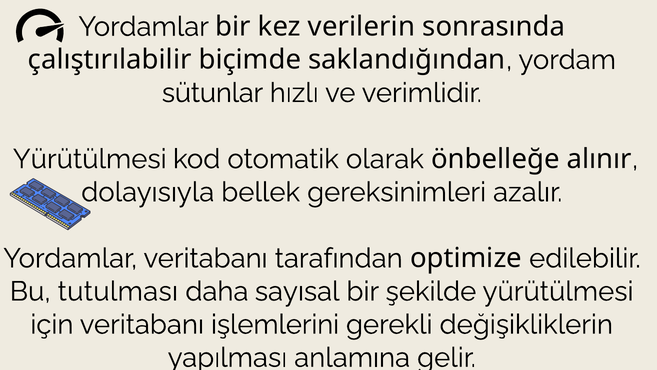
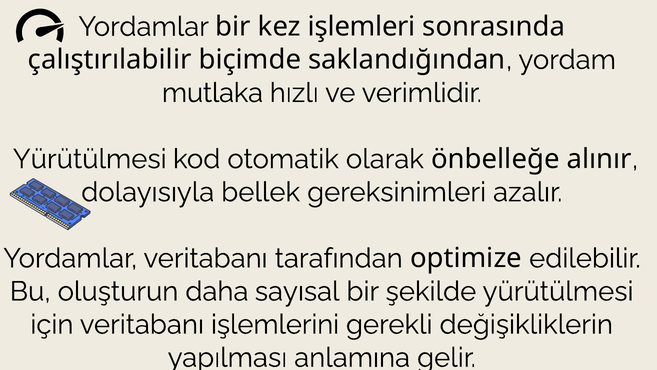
verilerin: verilerin -> işlemleri (362, 27)
sütunlar: sütunlar -> mutlaka (212, 93)
tutulması: tutulması -> oluşturun (118, 291)
